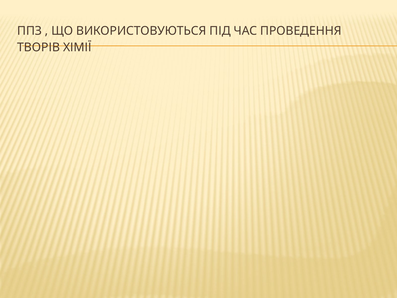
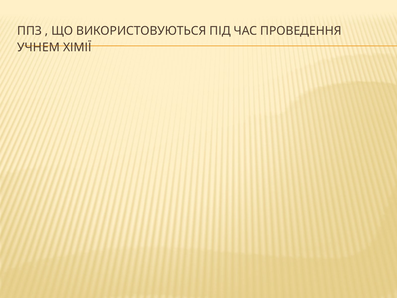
ТВОРІВ: ТВОРІВ -> УЧНЕМ (39, 47)
